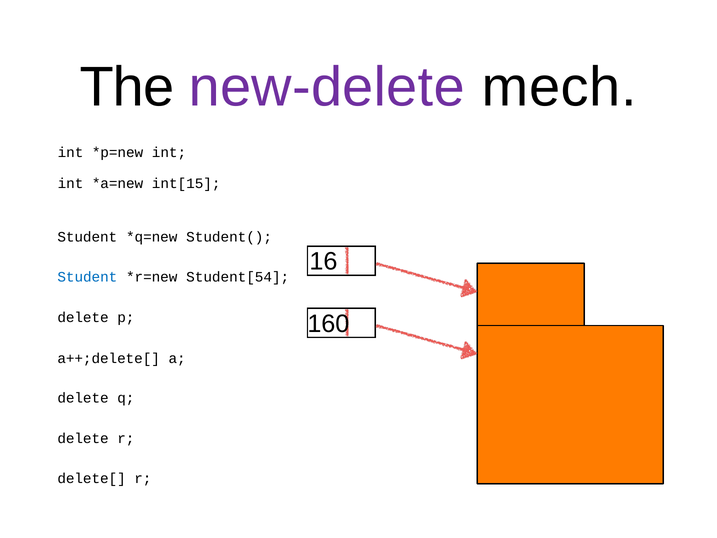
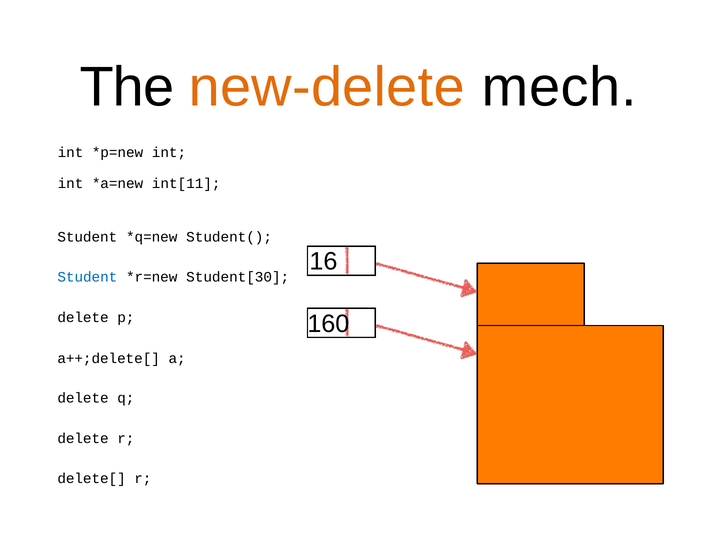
new-delete colour: purple -> orange (327, 87)
int[15: int[15 -> int[11 (186, 184)
Student[54: Student[54 -> Student[30 (238, 277)
